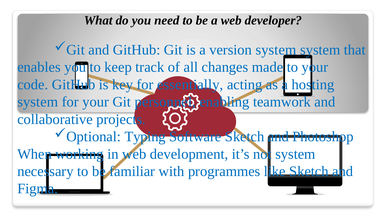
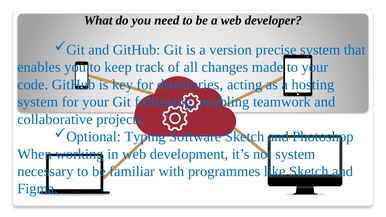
version system: system -> precise (276, 50)
essentially: essentially -> directories (190, 85)
personnel: personnel -> following (165, 102)
